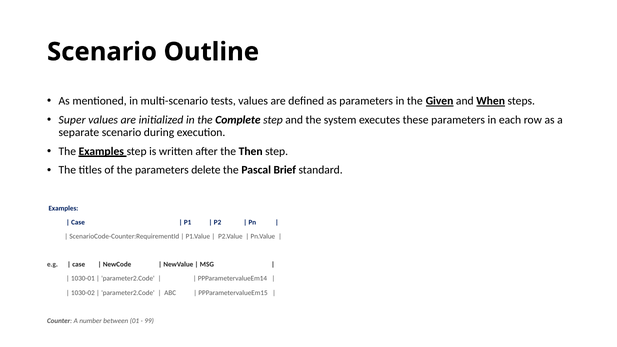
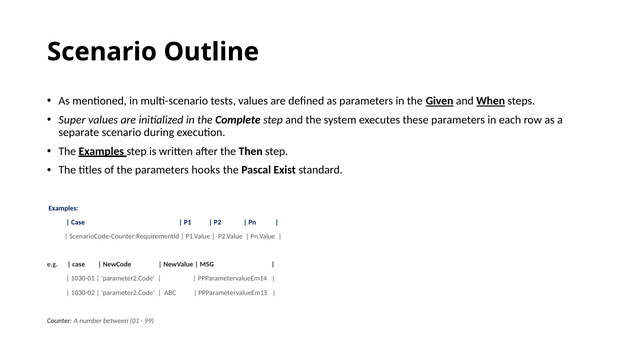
delete: delete -> hooks (206, 170)
Brief: Brief -> Exist (285, 170)
